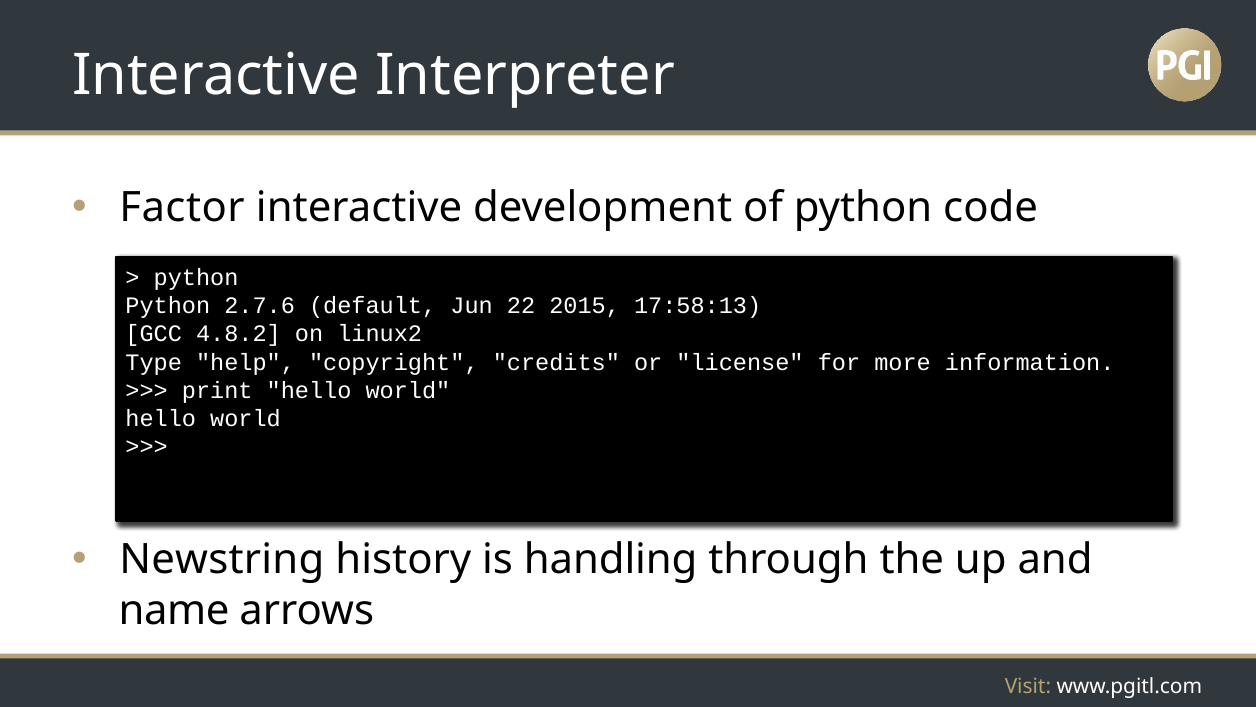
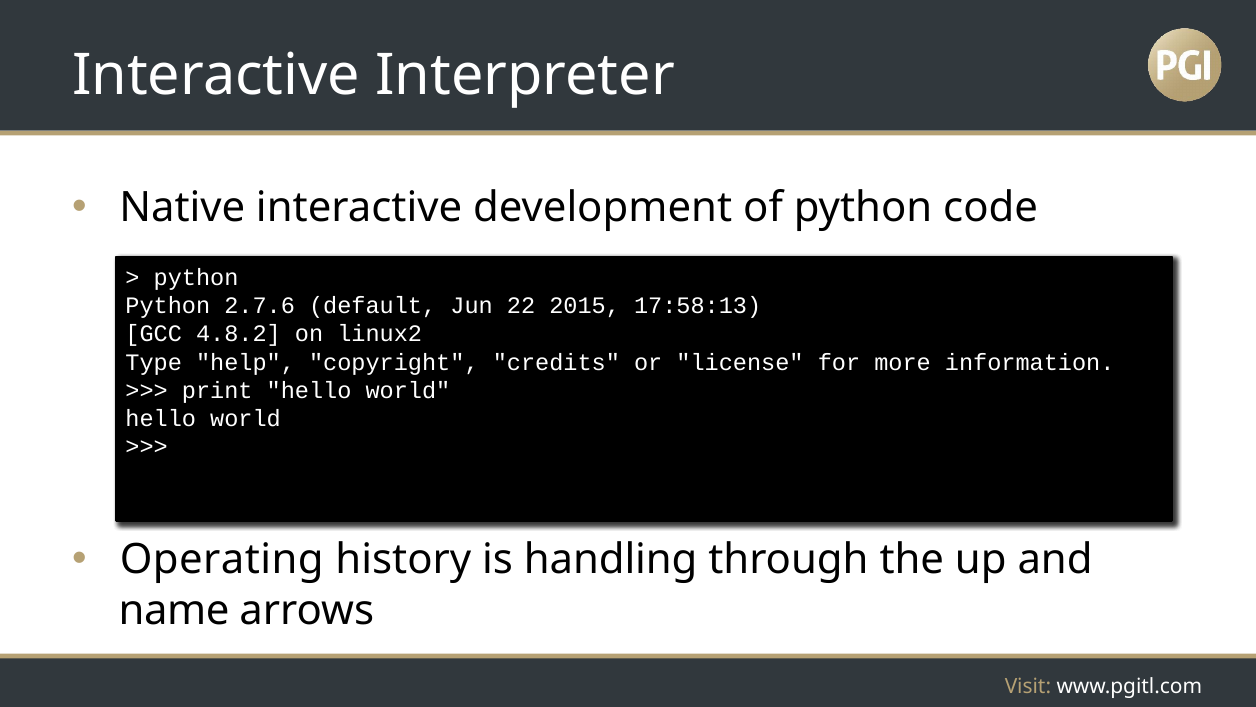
Factor: Factor -> Native (182, 208)
Newstring: Newstring -> Operating (222, 560)
